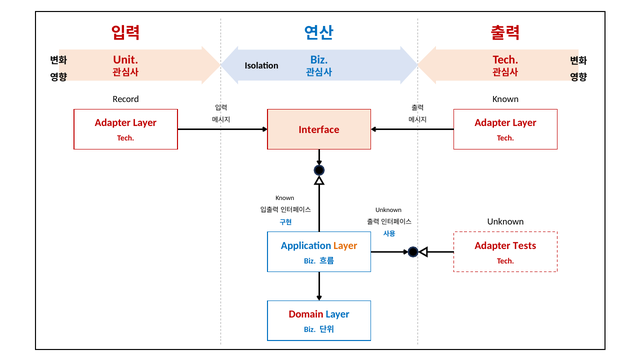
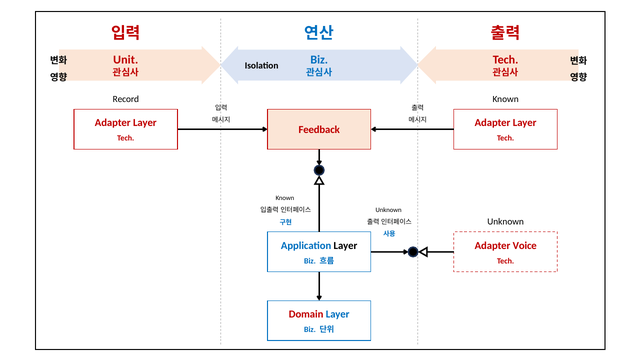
Interface: Interface -> Feedback (319, 130)
Layer colour: orange -> black (345, 245)
Tests: Tests -> Voice (525, 245)
